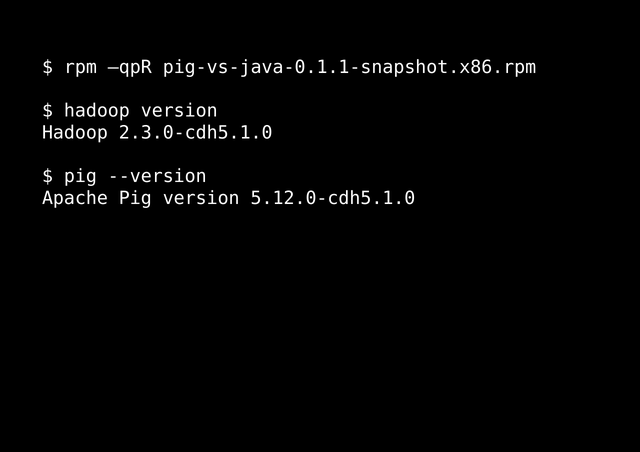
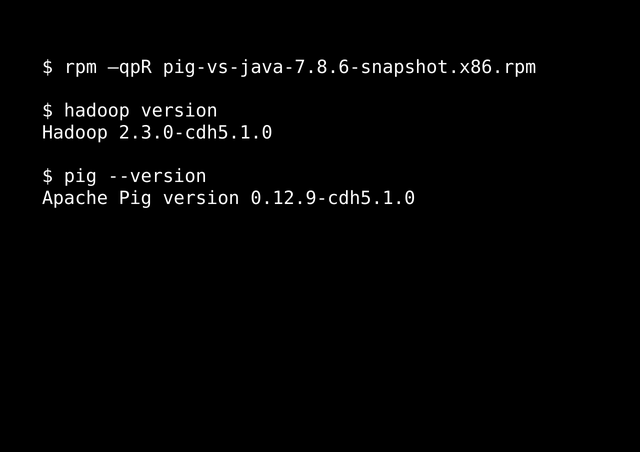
pig-vs-java-0.1.1-snapshot.x86.rpm: pig-vs-java-0.1.1-snapshot.x86.rpm -> pig-vs-java-7.8.6-snapshot.x86.rpm (349, 67)
5.12.0-cdh5.1.0: 5.12.0-cdh5.1.0 -> 0.12.9-cdh5.1.0 (333, 199)
